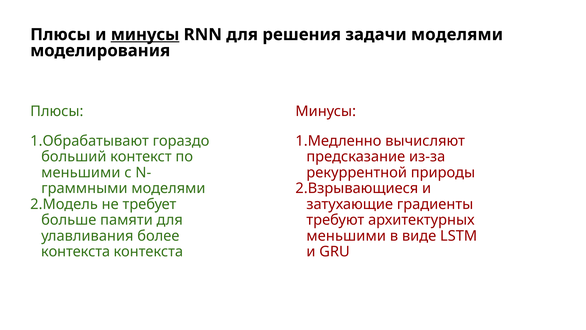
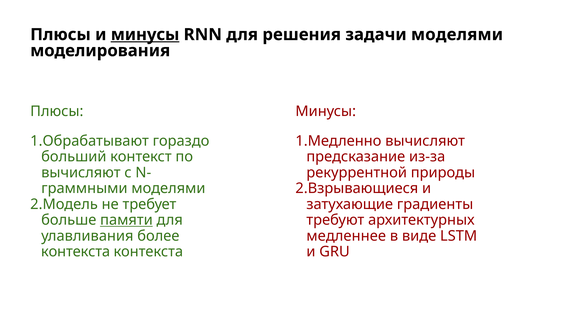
меньшими: меньшими -> вычисляют (81, 172)
памяти underline: none -> present (126, 220)
меньшими: меньшими -> медленнее (346, 236)
